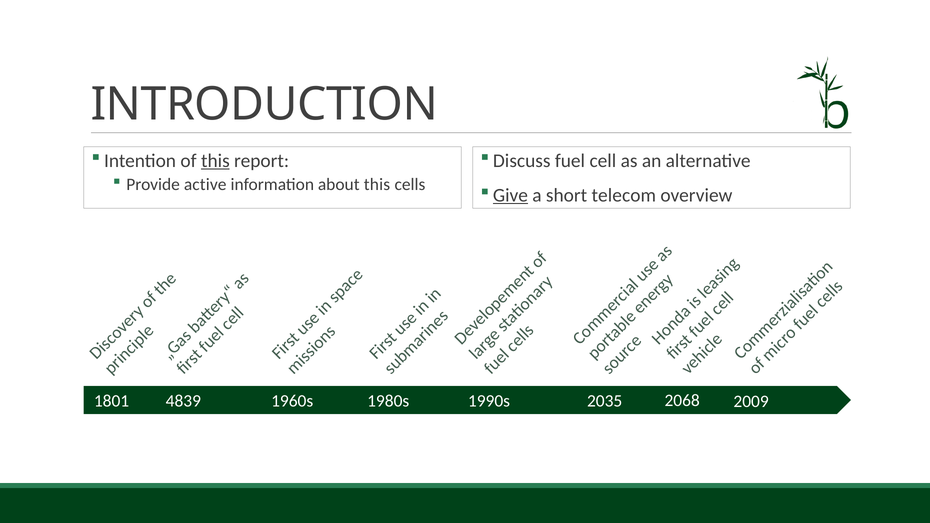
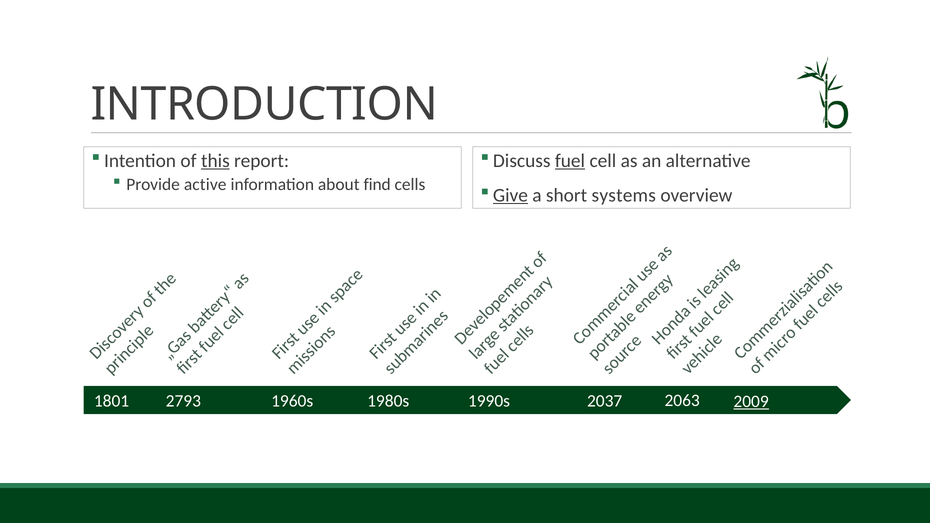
fuel underline: none -> present (570, 161)
about this: this -> find (377, 185)
telecom: telecom -> systems (624, 195)
2068: 2068 -> 2063 (682, 401)
4839: 4839 -> 2793 (183, 401)
2035: 2035 -> 2037 (605, 401)
2009 underline: none -> present (751, 401)
